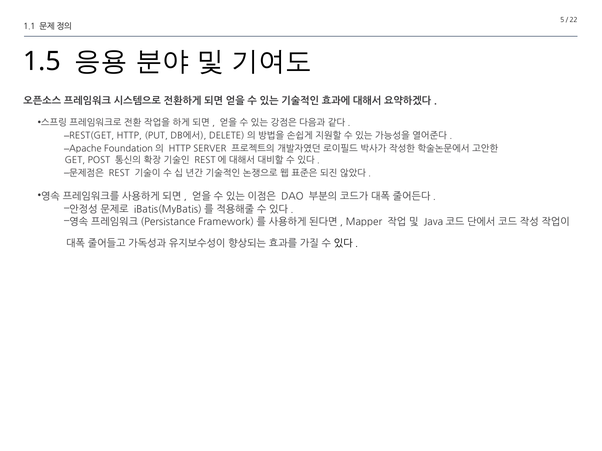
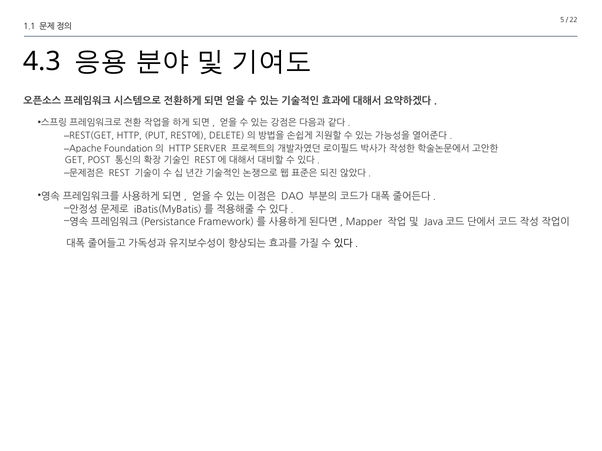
1.5: 1.5 -> 4.3 (42, 61)
PUT DB에서: DB에서 -> REST에 (188, 136)
